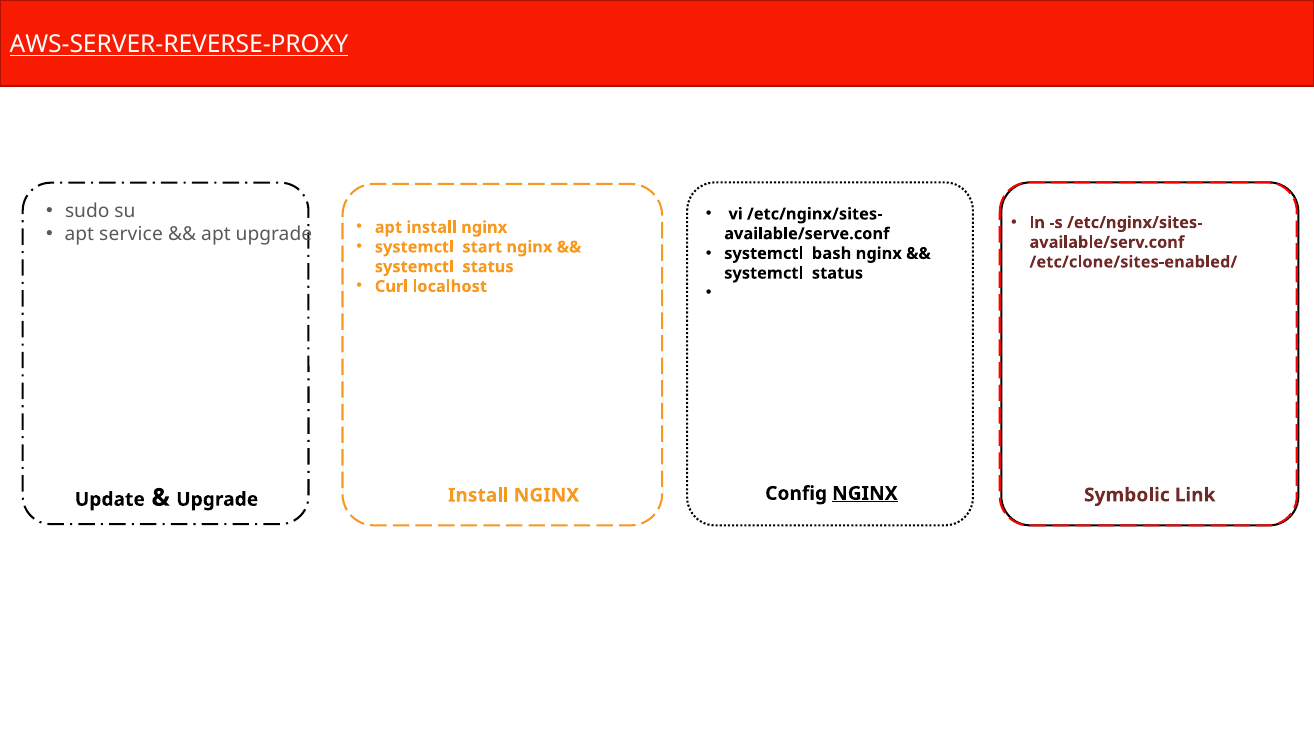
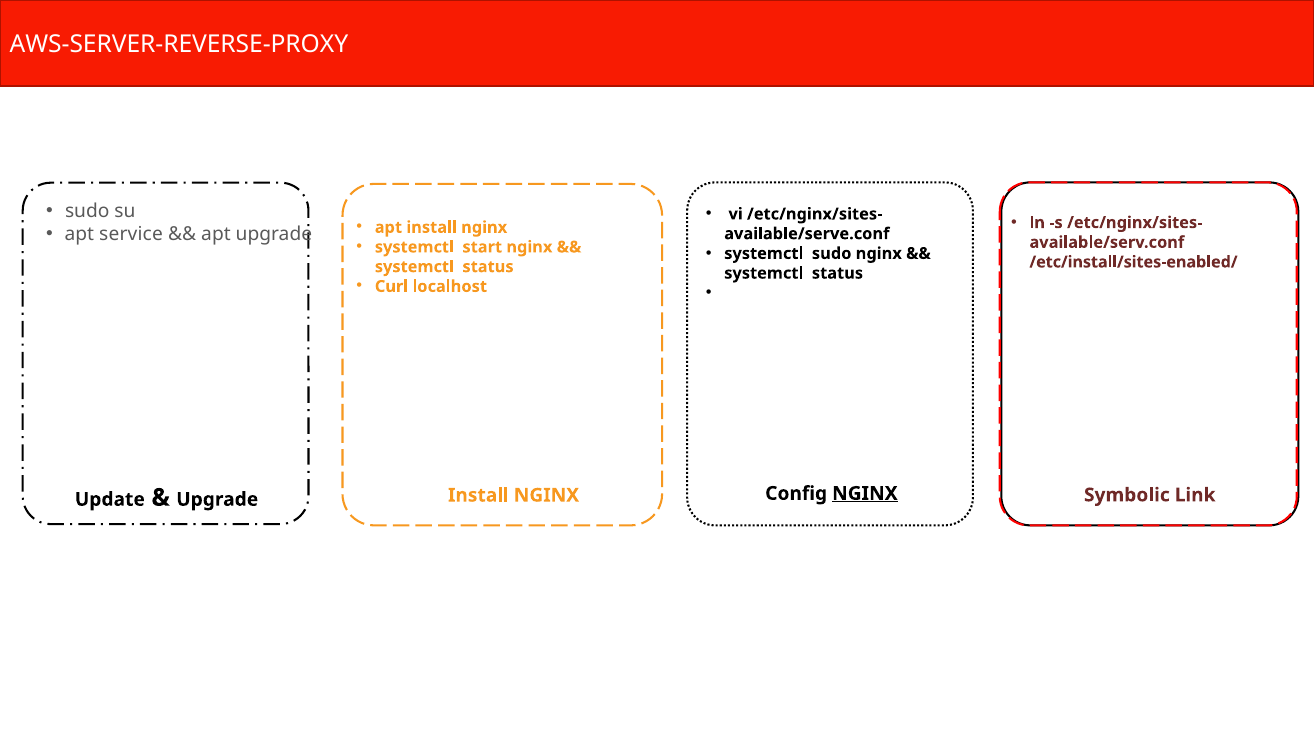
AWS-SERVER-REVERSE-PROXY underline: present -> none (179, 45)
systemctl bash: bash -> sudo (832, 254)
/etc/clone/sites-enabled/: /etc/clone/sites-enabled/ -> /etc/install/sites-enabled/ (1133, 262)
